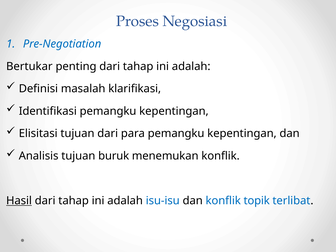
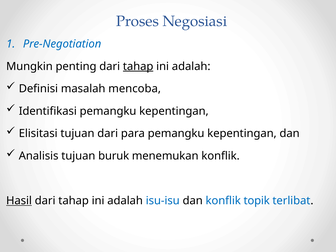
Bertukar: Bertukar -> Mungkin (29, 66)
tahap underline: none -> present (138, 66)
klarifikasi: klarifikasi -> mencoba (135, 89)
